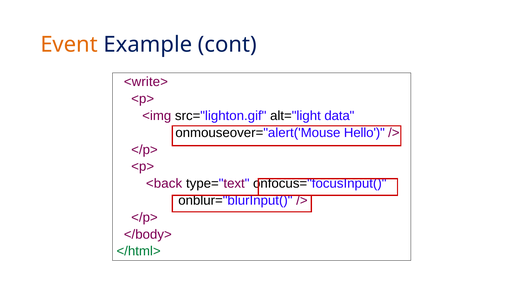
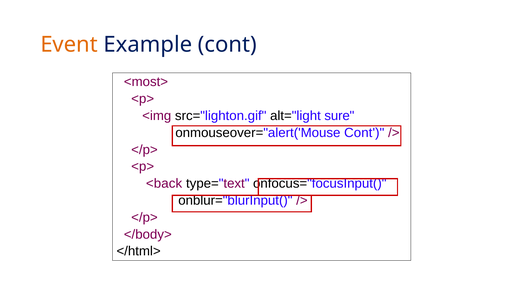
<write>: <write> -> <most> (146, 82)
data: data -> sure (339, 116)
onmouseover="alert('Mouse Hello: Hello -> Cont (364, 133)
</html> colour: green -> black (139, 251)
